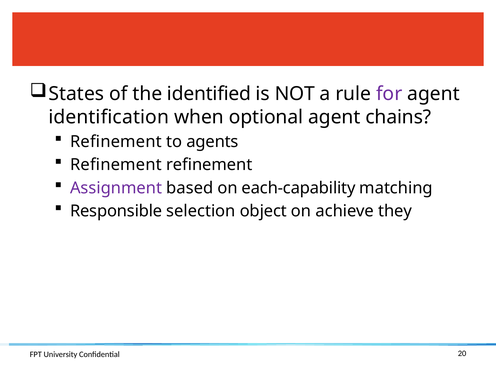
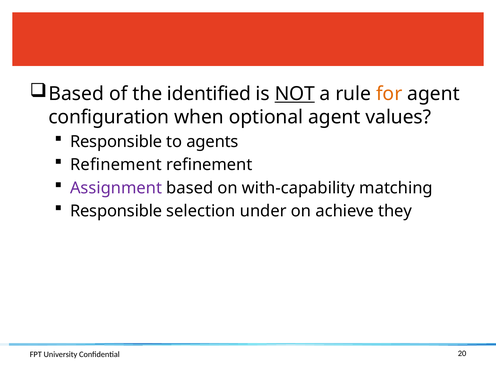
States: States -> Based (76, 94)
NOT underline: none -> present (295, 94)
for colour: purple -> orange (389, 94)
identification: identification -> configuration (109, 117)
chains: chains -> values (398, 117)
Refinement: Refinement -> Responsible (116, 142)
each-capability: each-capability -> with-capability (298, 188)
object: object -> under (263, 211)
